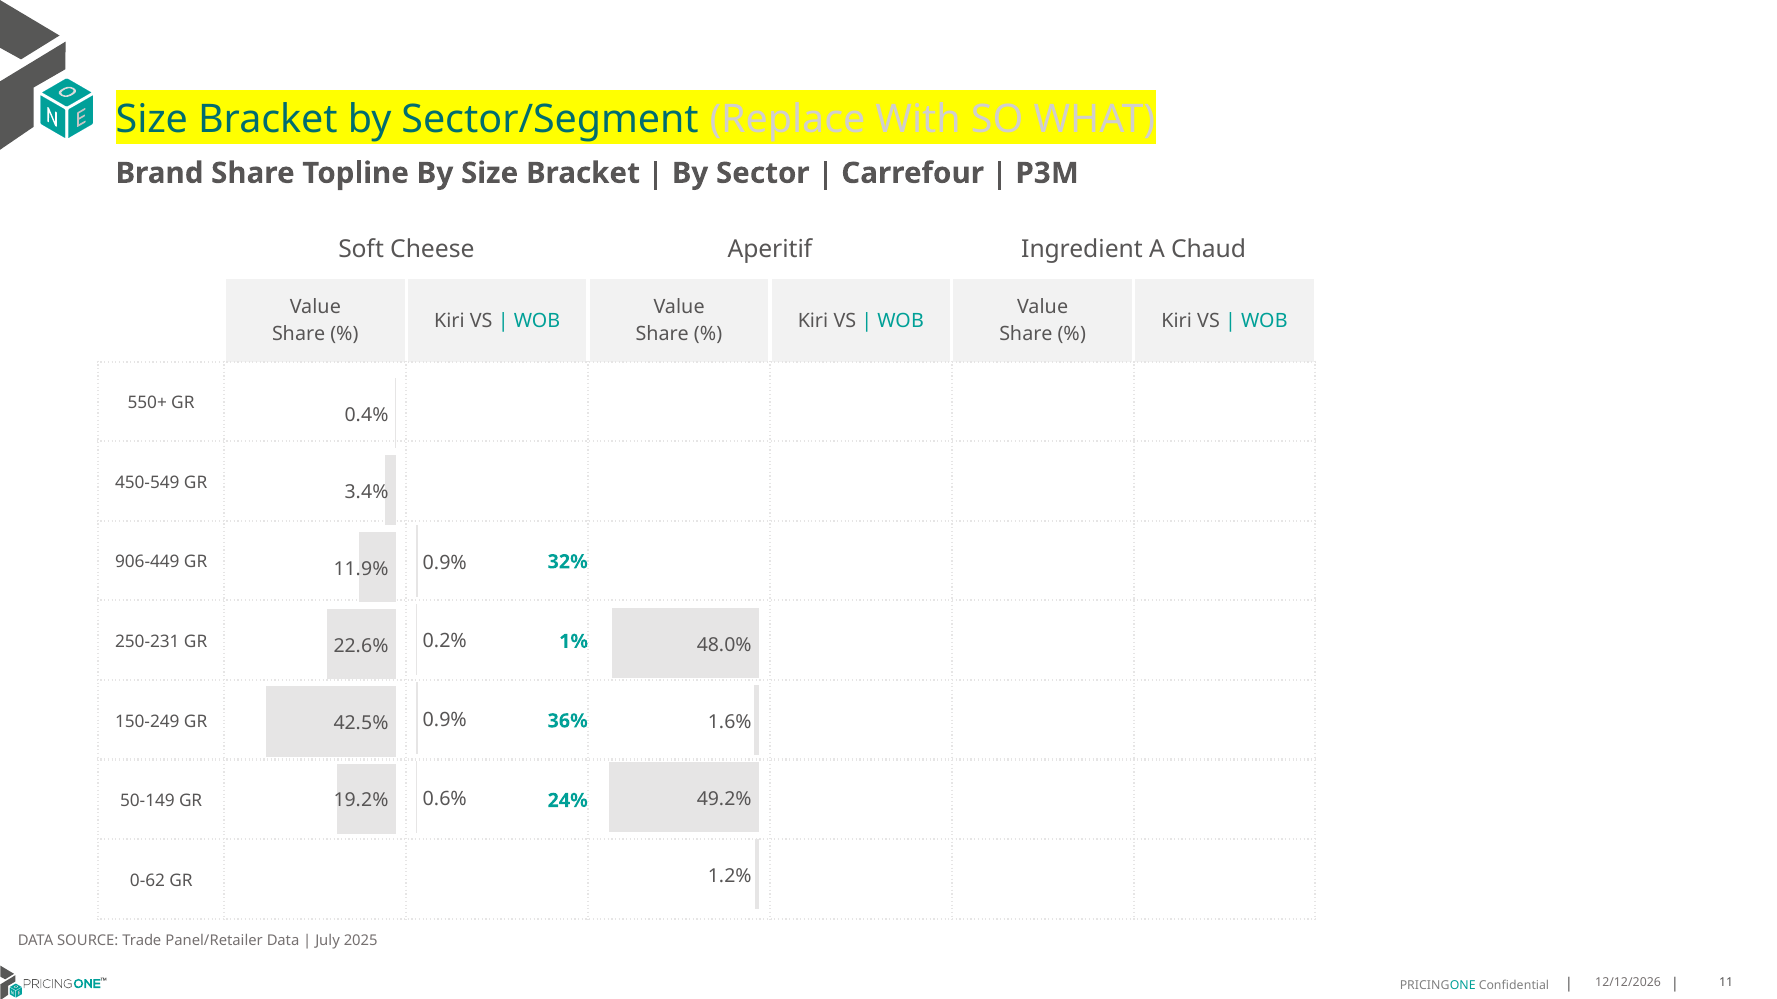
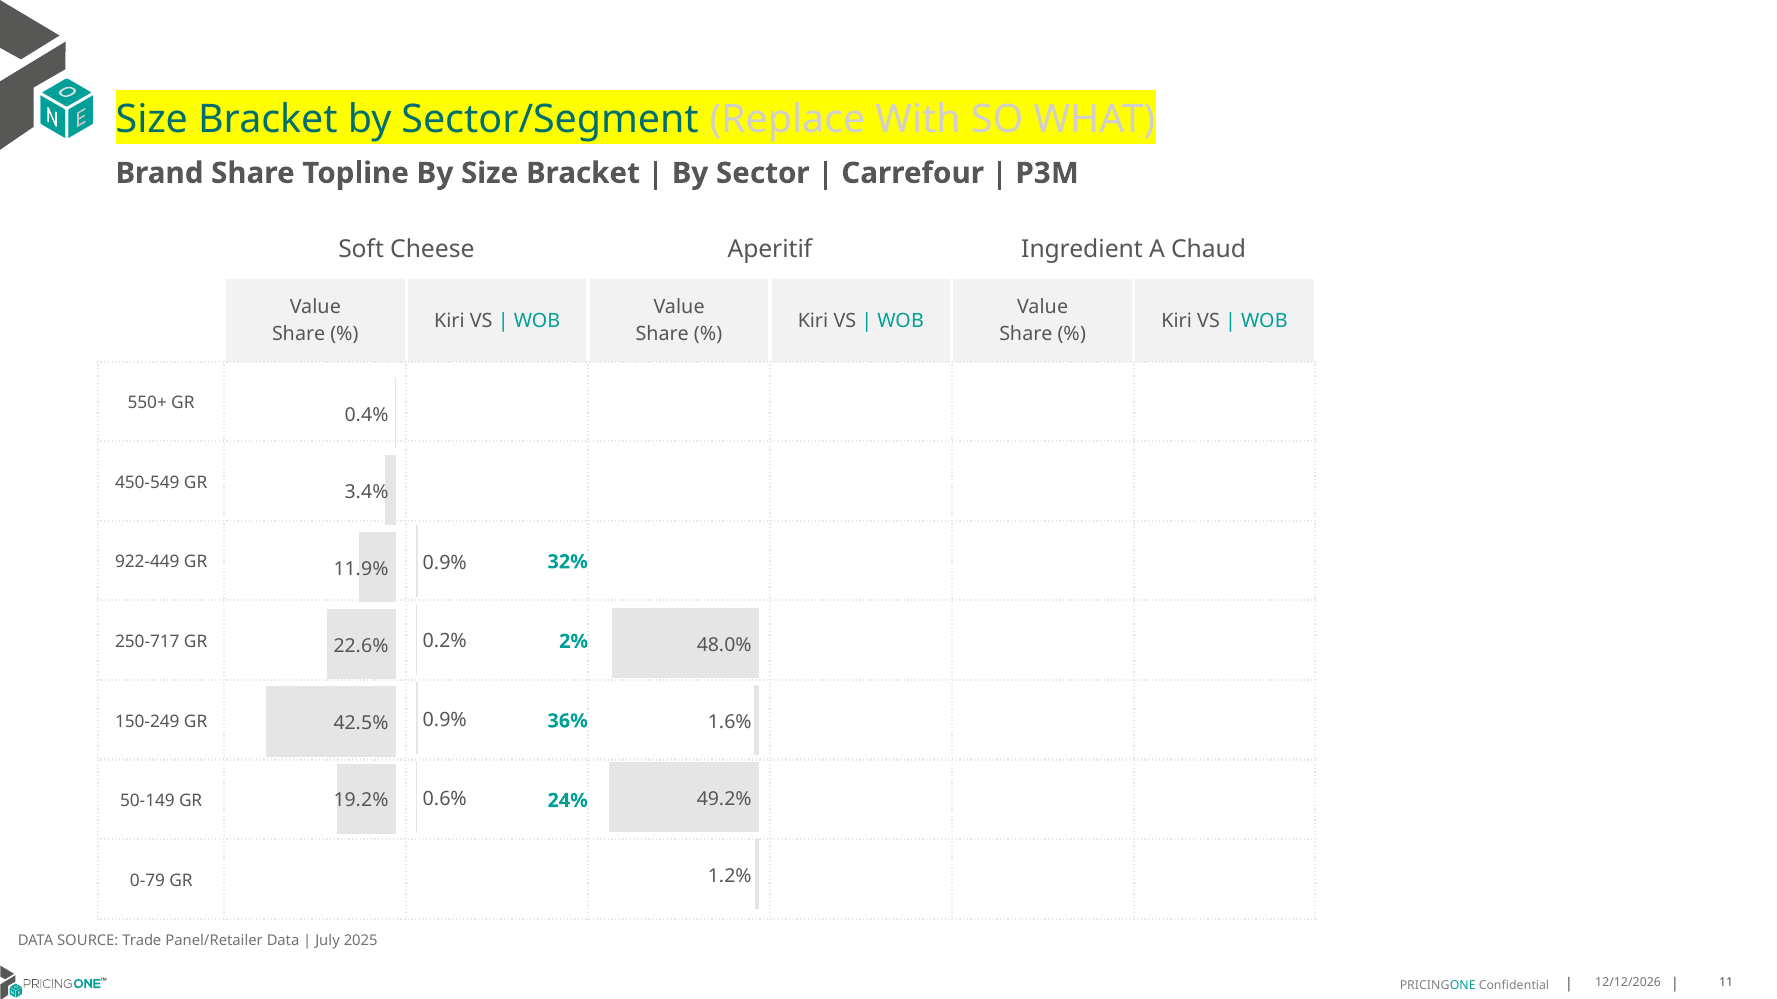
906-449: 906-449 -> 922-449 (147, 563)
250-231: 250-231 -> 250-717 (147, 642)
1%: 1% -> 2% (574, 642)
0-62: 0-62 -> 0-79 (147, 881)
